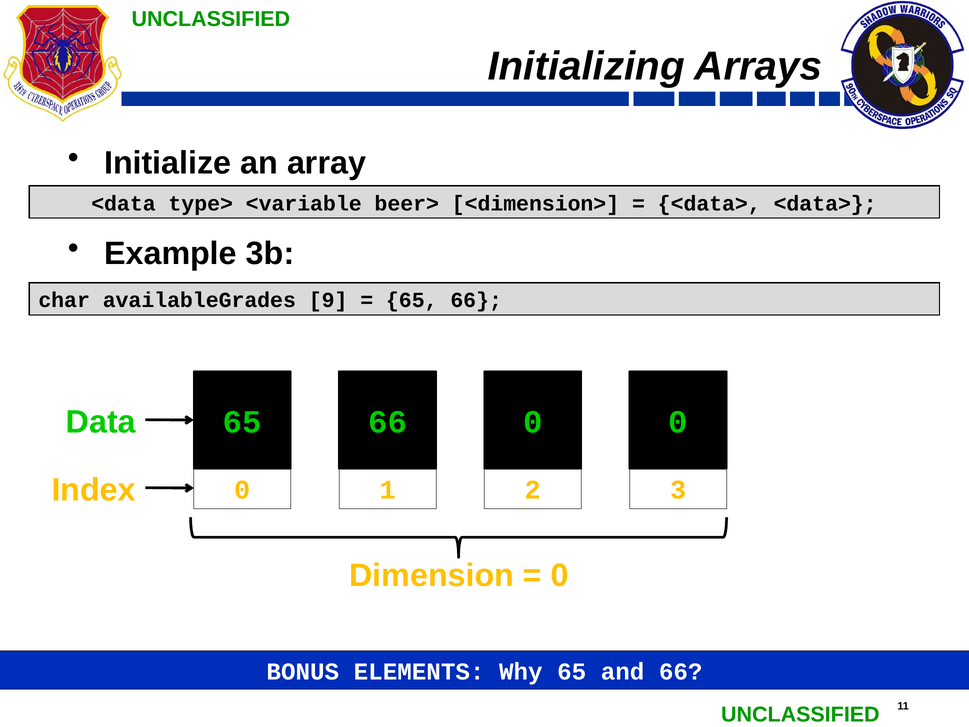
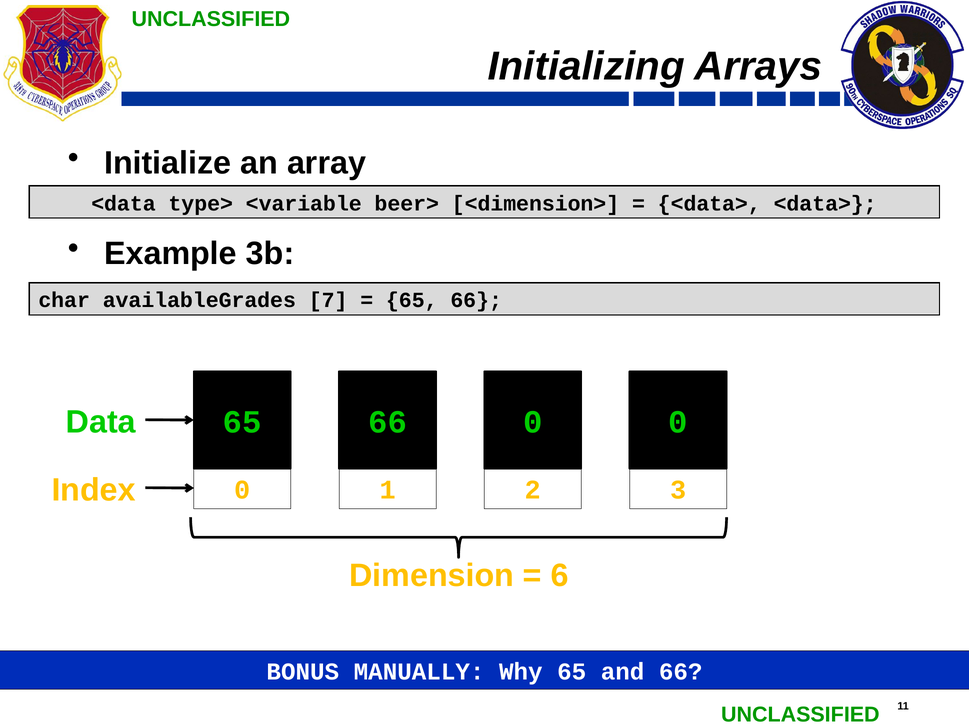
9: 9 -> 7 (328, 300)
0: 0 -> 6 (560, 575)
ELEMENTS: ELEMENTS -> MANUALLY (419, 672)
